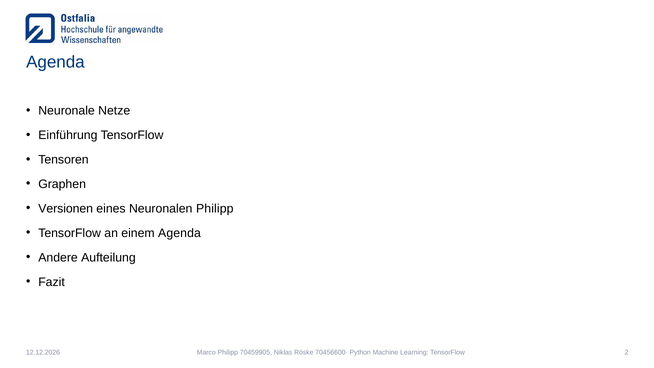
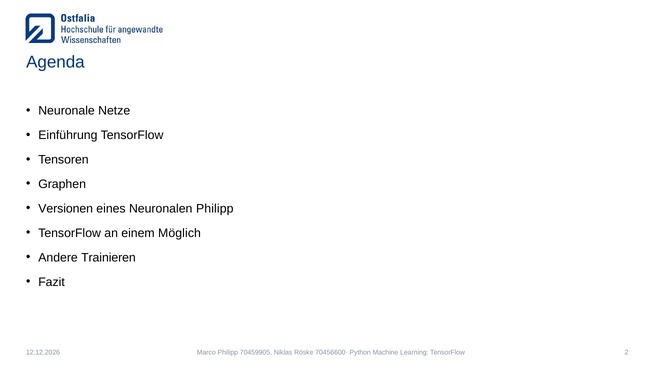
einem Agenda: Agenda -> Möglich (180, 233)
Aufteilung: Aufteilung -> Trainieren (108, 257)
